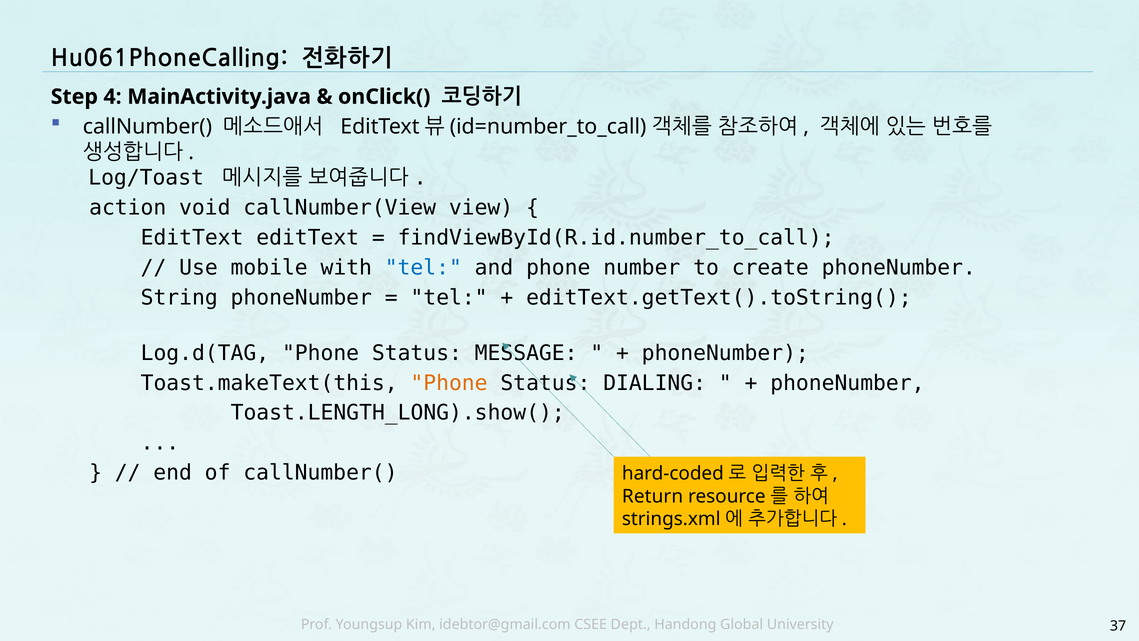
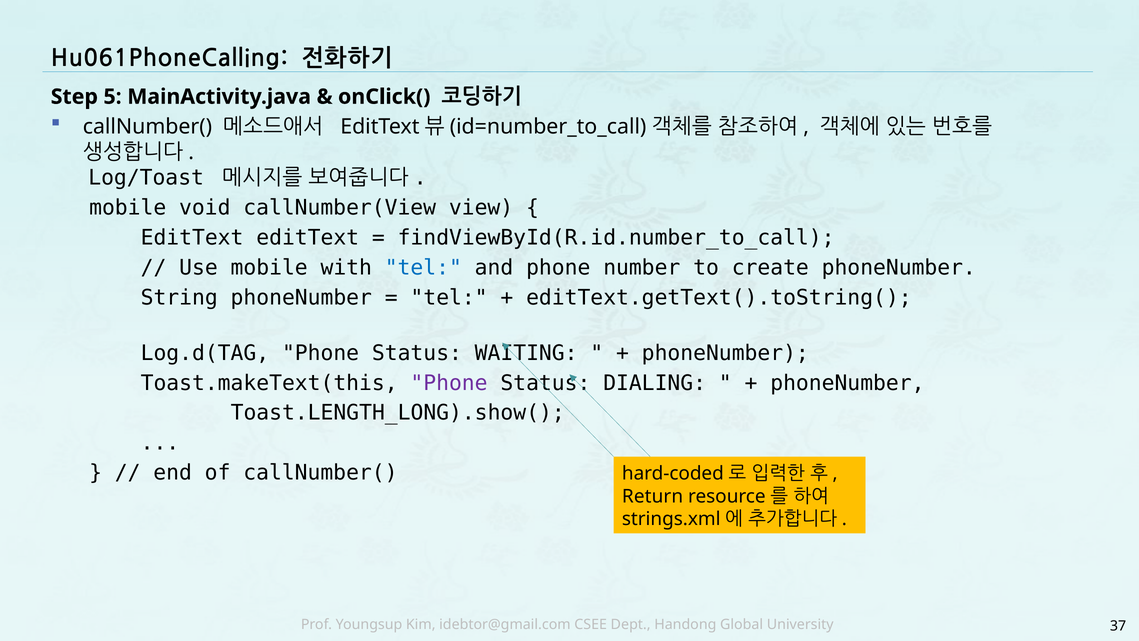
4: 4 -> 5 (113, 97)
action: action -> mobile (128, 208)
MESSAGE: MESSAGE -> WAITING (526, 353)
Phone colour: orange -> purple (449, 383)
